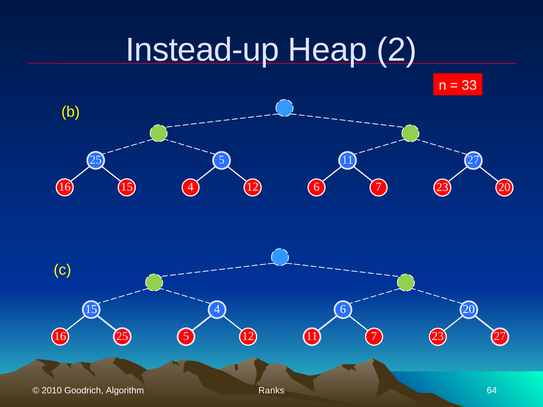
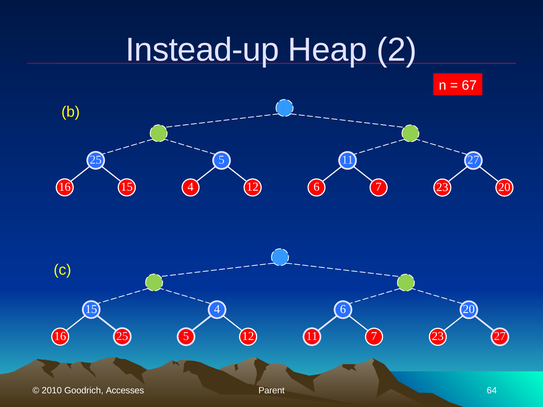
33: 33 -> 67 (469, 85)
Algorithm: Algorithm -> Accesses (125, 391)
Ranks: Ranks -> Parent (272, 391)
